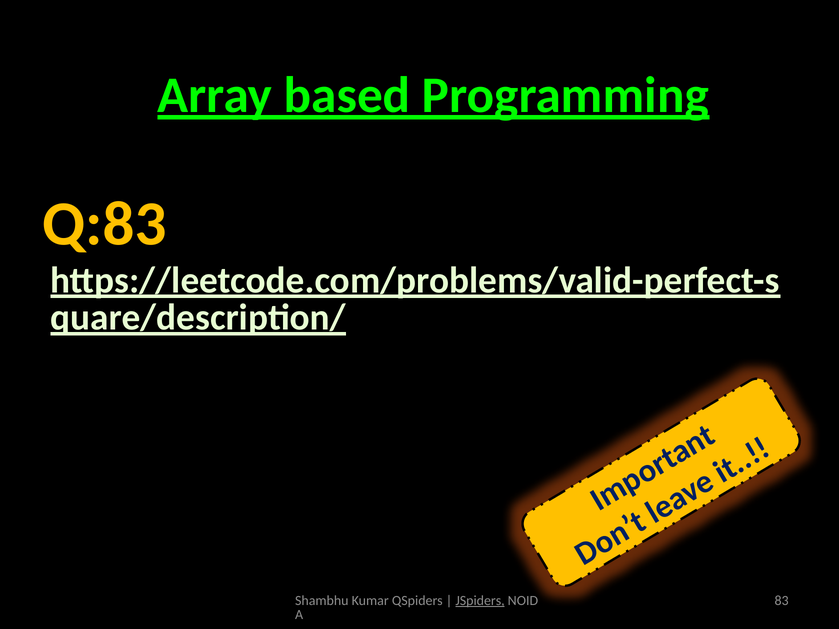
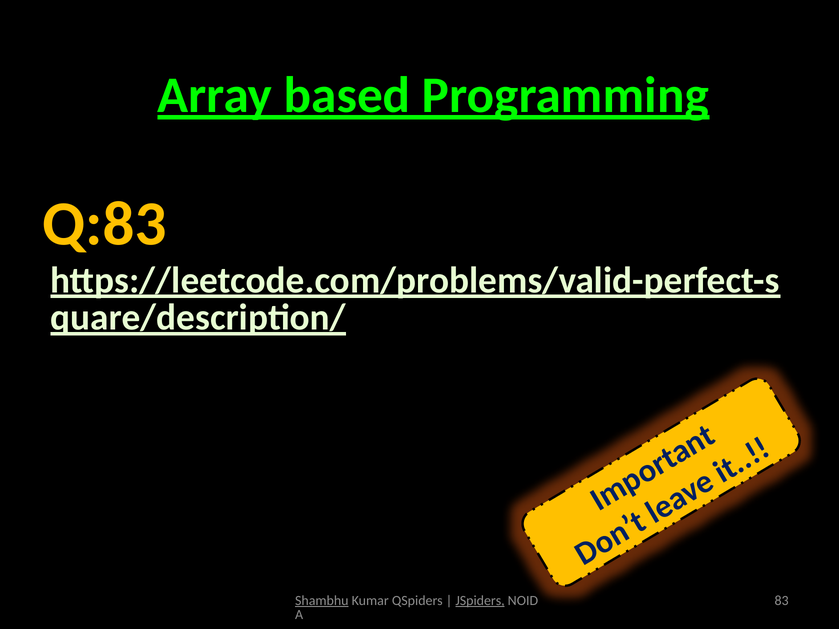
Shambhu underline: none -> present (322, 601)
